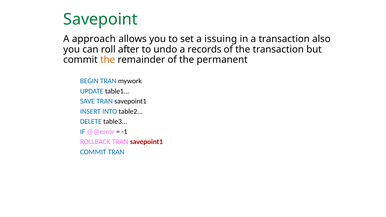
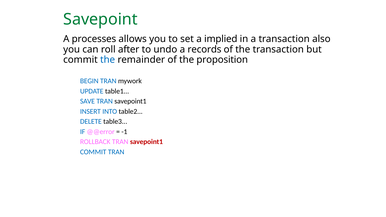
approach: approach -> processes (94, 39)
issuing: issuing -> implied (221, 39)
the colour: orange -> blue (108, 60)
permanent: permanent -> proposition (222, 60)
